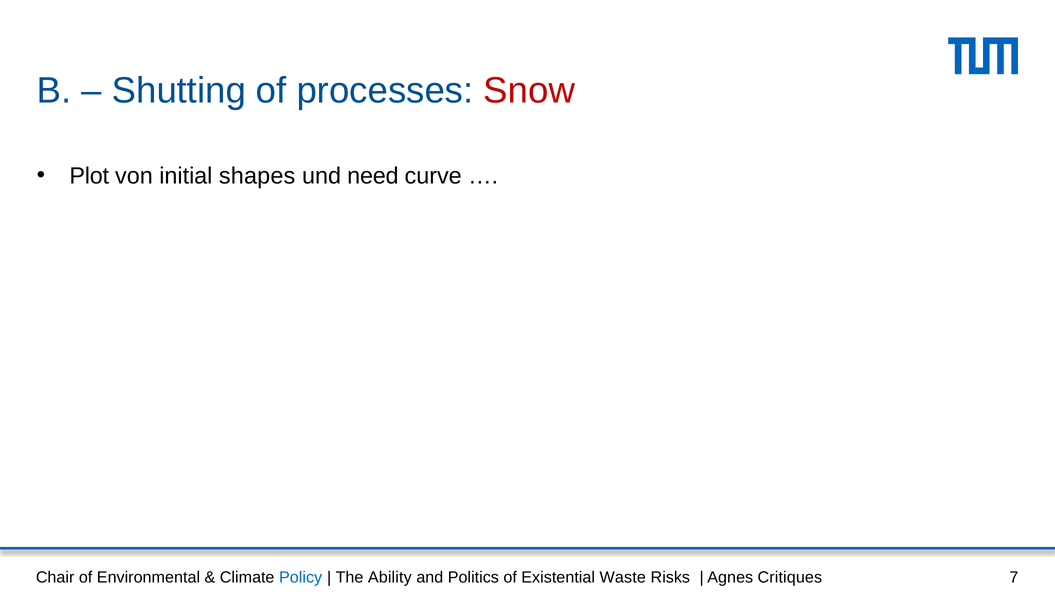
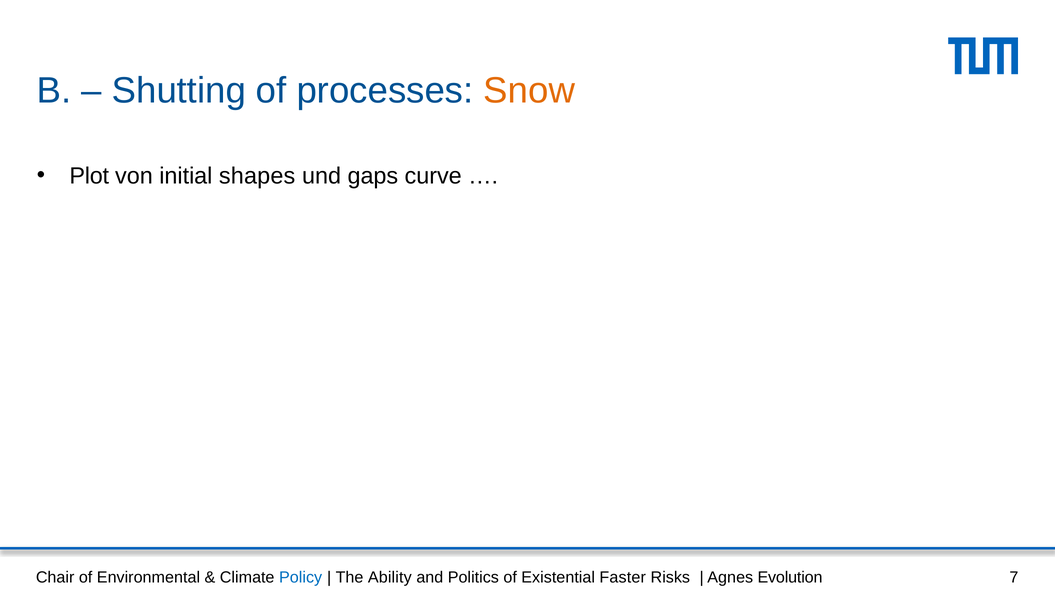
Snow colour: red -> orange (529, 91)
need: need -> gaps (373, 176)
Waste: Waste -> Faster (623, 577)
Critiques: Critiques -> Evolution (790, 577)
